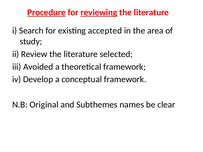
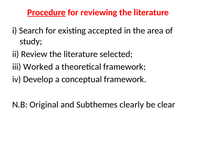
reviewing underline: present -> none (99, 12)
Avoided: Avoided -> Worked (38, 67)
names: names -> clearly (132, 105)
